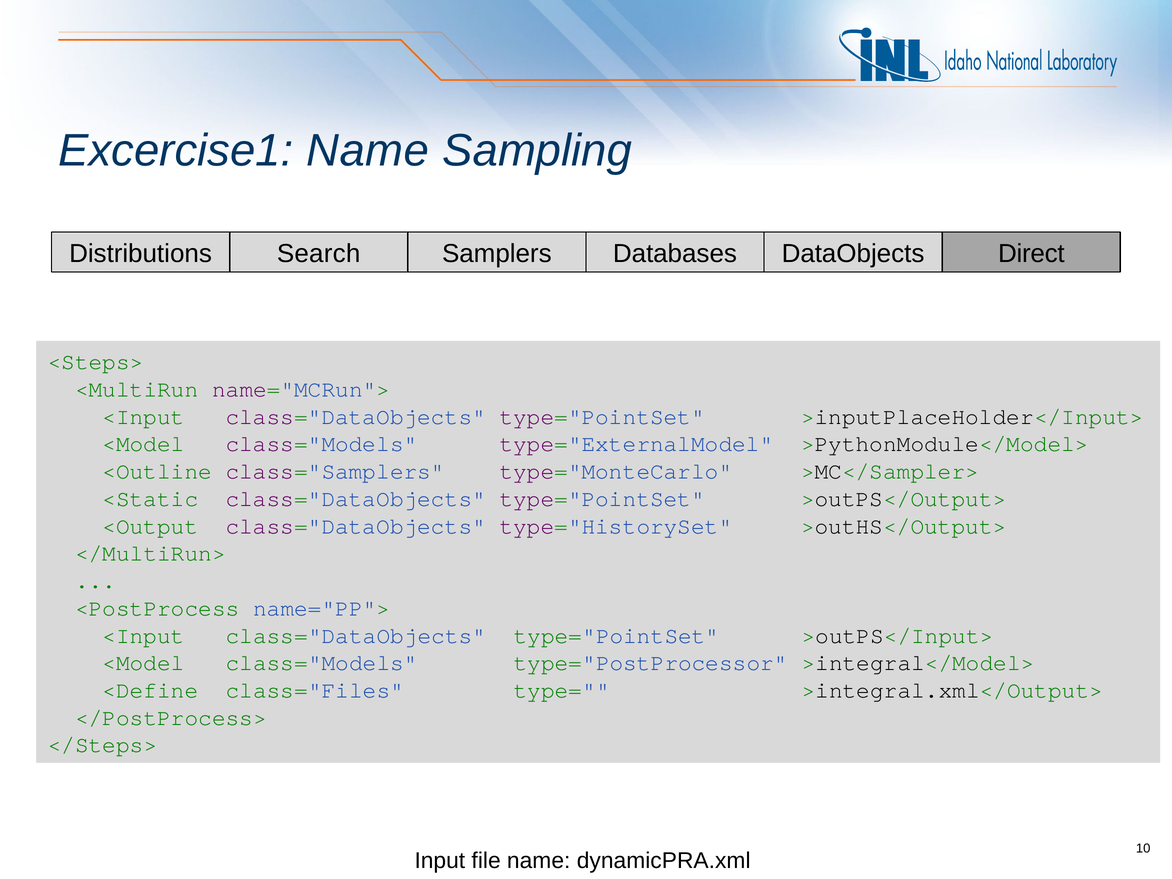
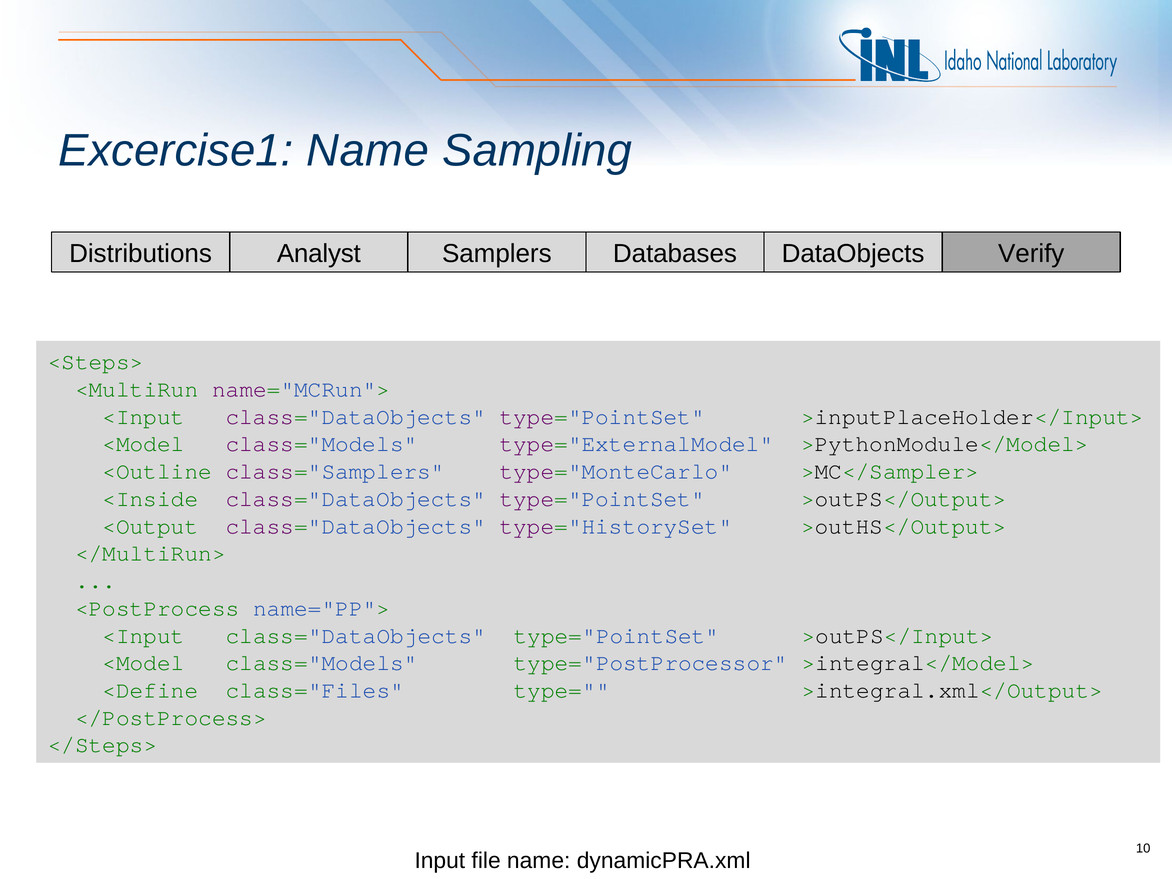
Search: Search -> Analyst (319, 254)
Direct: Direct -> Verify (1031, 254)
<Static: <Static -> <Inside (150, 499)
